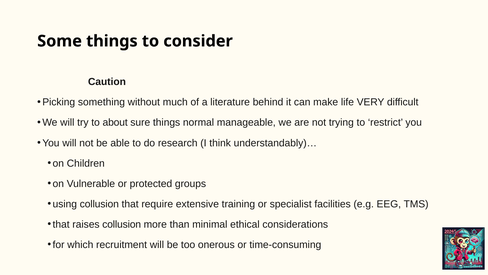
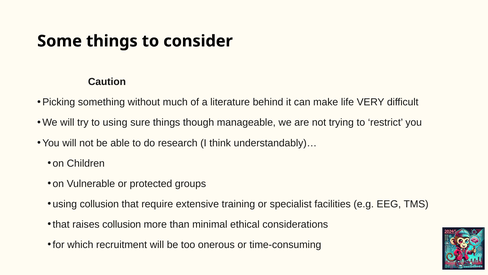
to about: about -> using (115, 122)
normal: normal -> though (199, 122)
